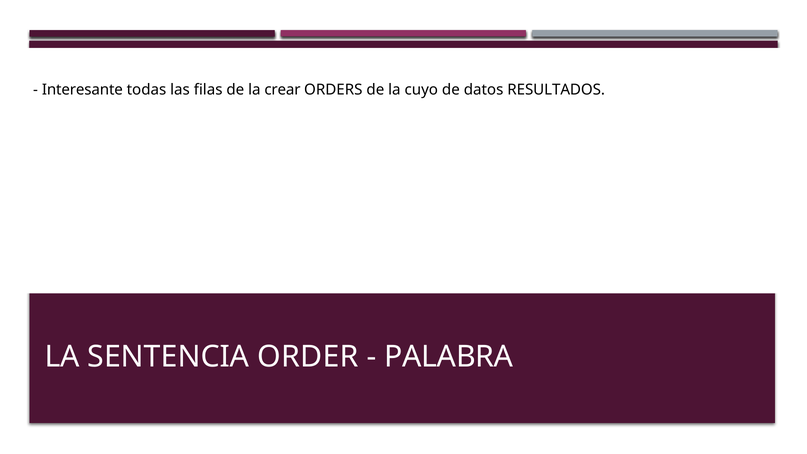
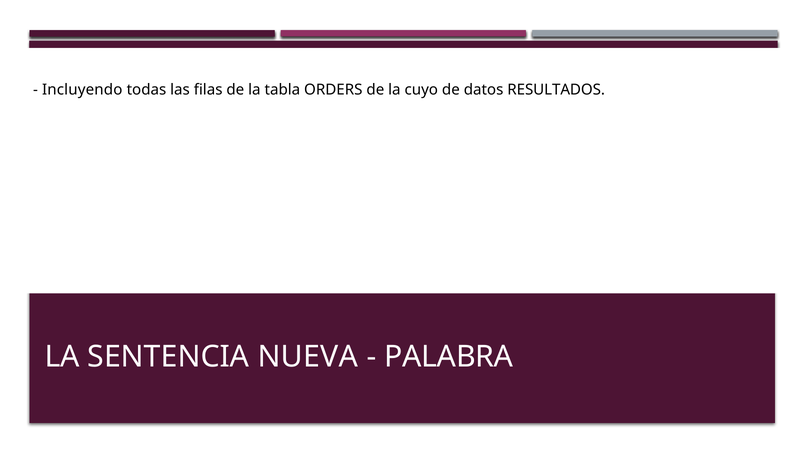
Interesante: Interesante -> Incluyendo (82, 90)
crear: crear -> tabla (282, 90)
ORDER: ORDER -> NUEVA (308, 357)
